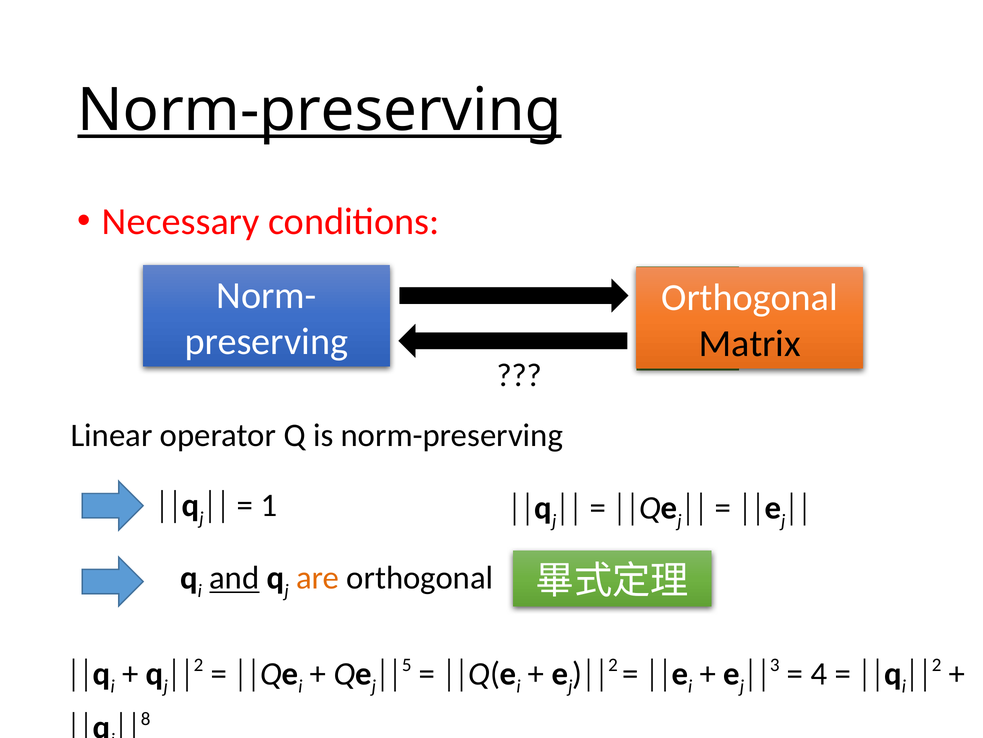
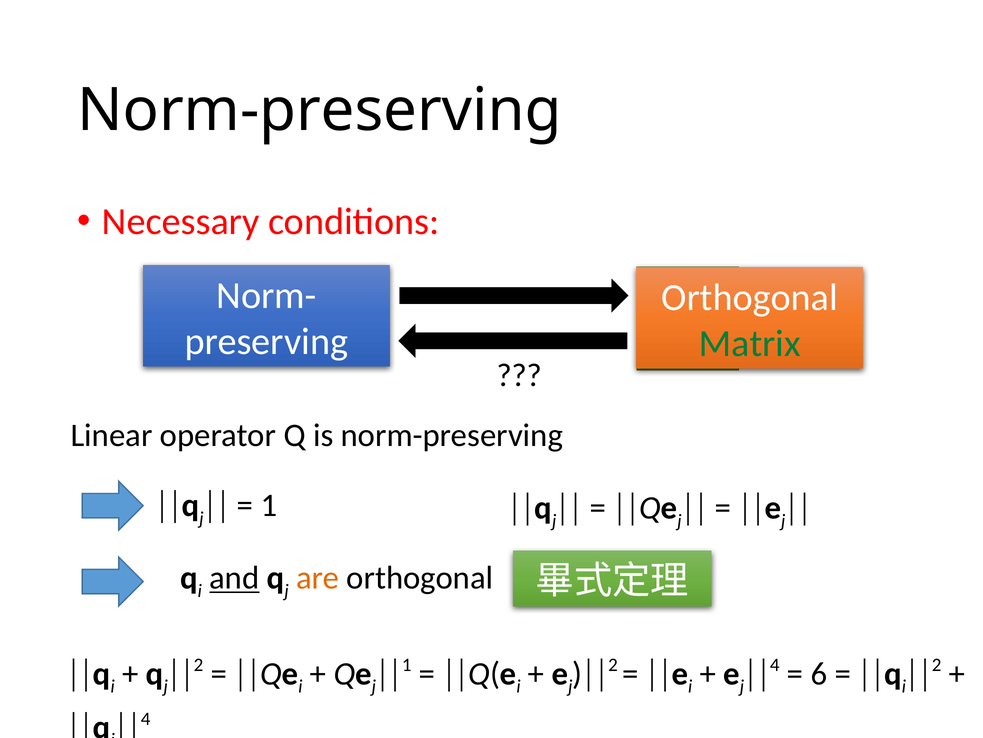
Norm-preserving underline: present -> none (320, 110)
Matrix colour: black -> green (750, 343)
5: 5 -> 1 (407, 664)
3: 3 -> 4 (775, 664)
4: 4 -> 6 (819, 673)
8: 8 -> 4 (146, 718)
